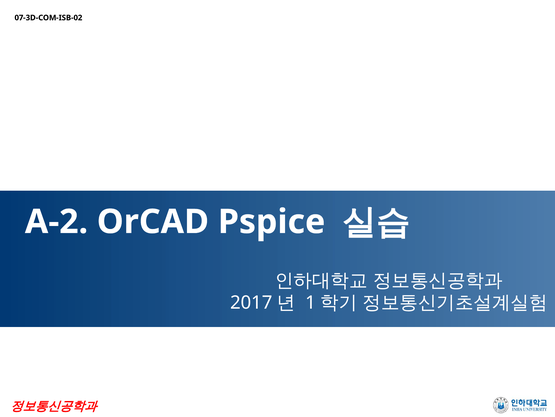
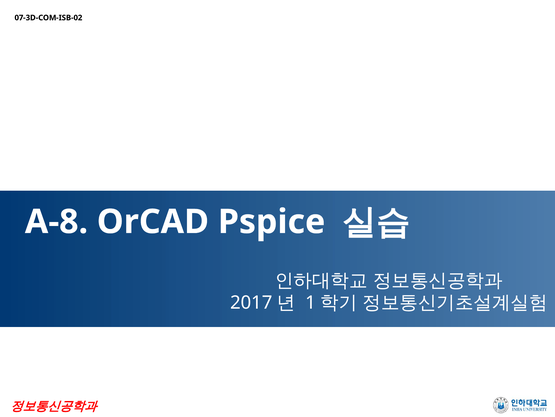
A-2: A-2 -> A-8 (56, 221)
